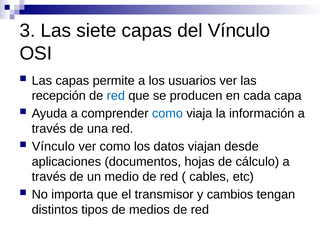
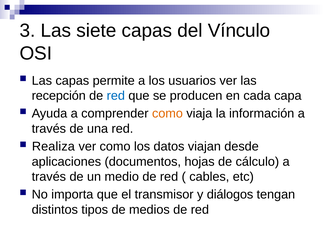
como colour: blue -> orange (167, 113)
Vínculo: Vínculo -> Realiza (53, 146)
cambios: cambios -> diálogos (230, 194)
